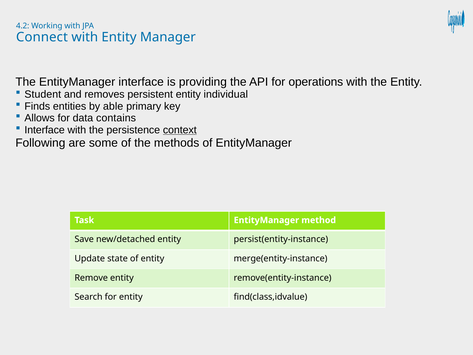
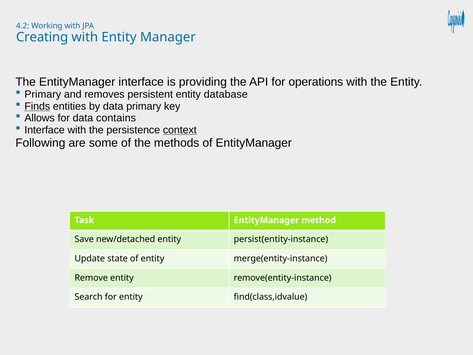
Connect: Connect -> Creating (42, 37)
Student: Student -> Primary (43, 94)
individual: individual -> database (226, 94)
Finds underline: none -> present (37, 106)
by able: able -> data (113, 106)
